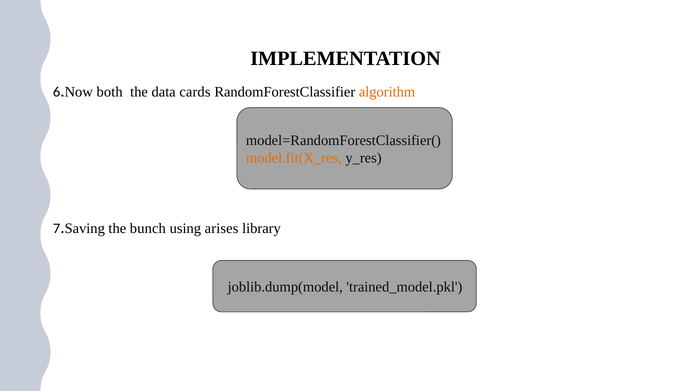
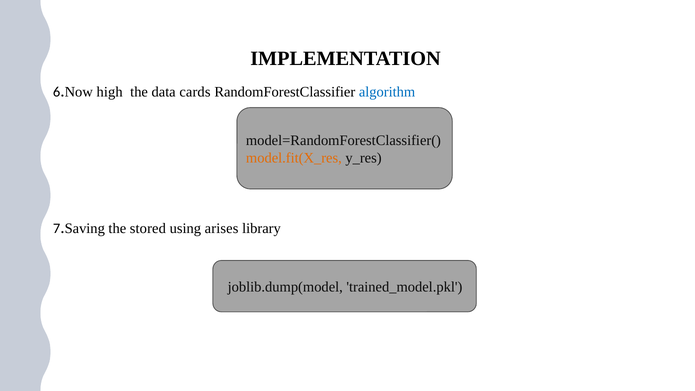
both: both -> high (110, 92)
algorithm colour: orange -> blue (387, 92)
bunch: bunch -> stored (148, 228)
